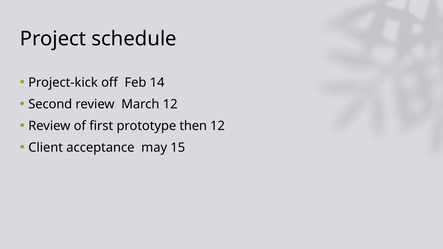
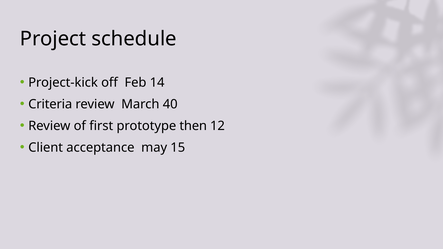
Second: Second -> Criteria (50, 104)
March 12: 12 -> 40 (170, 104)
